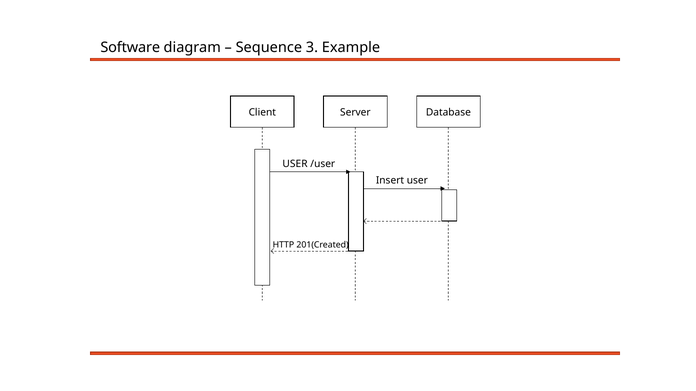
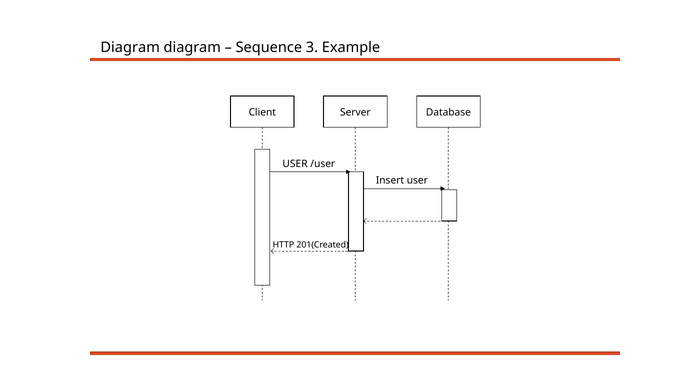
Software: Software -> Diagram (130, 48)
